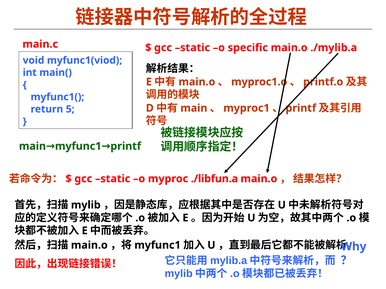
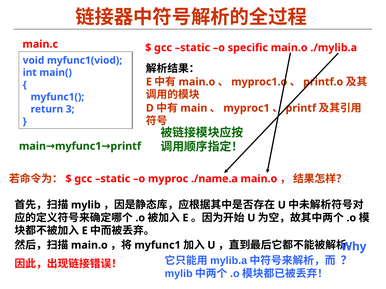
5: 5 -> 3 (70, 109)
./libfun.a: ./libfun.a -> ./name.a (214, 179)
